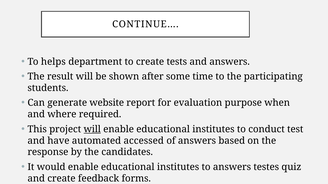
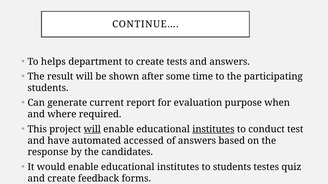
website: website -> current (107, 103)
institutes underline: none -> present (213, 130)
to answers: answers -> students (232, 167)
